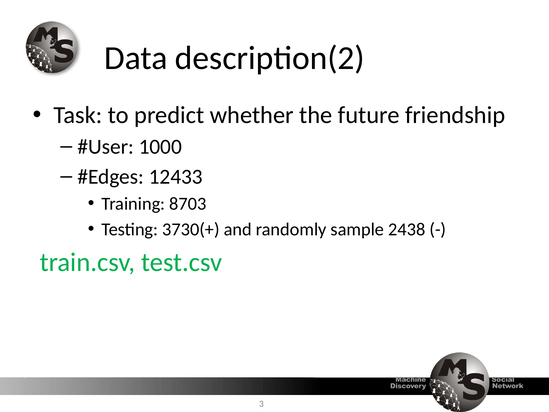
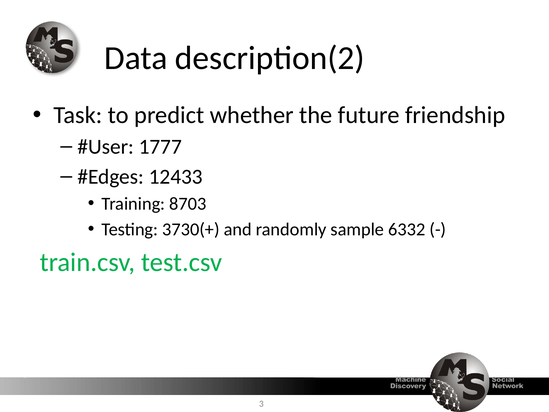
1000: 1000 -> 1777 (160, 147)
2438: 2438 -> 6332 (407, 229)
